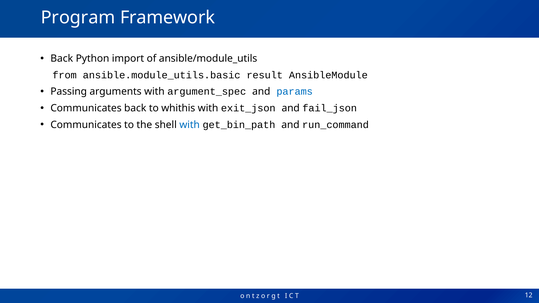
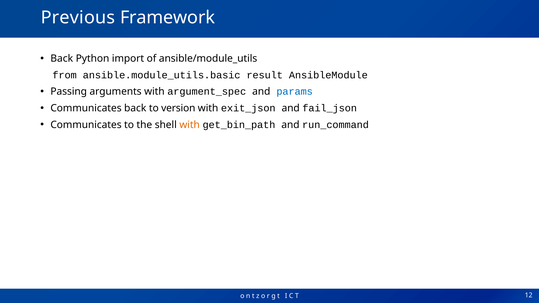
Program: Program -> Previous (78, 18)
whithis: whithis -> version (178, 108)
with colour: blue -> orange (190, 125)
